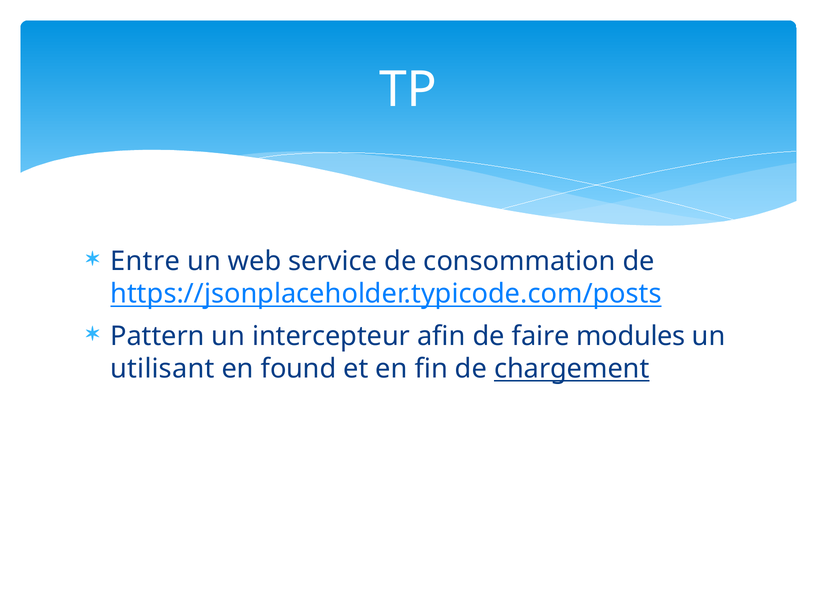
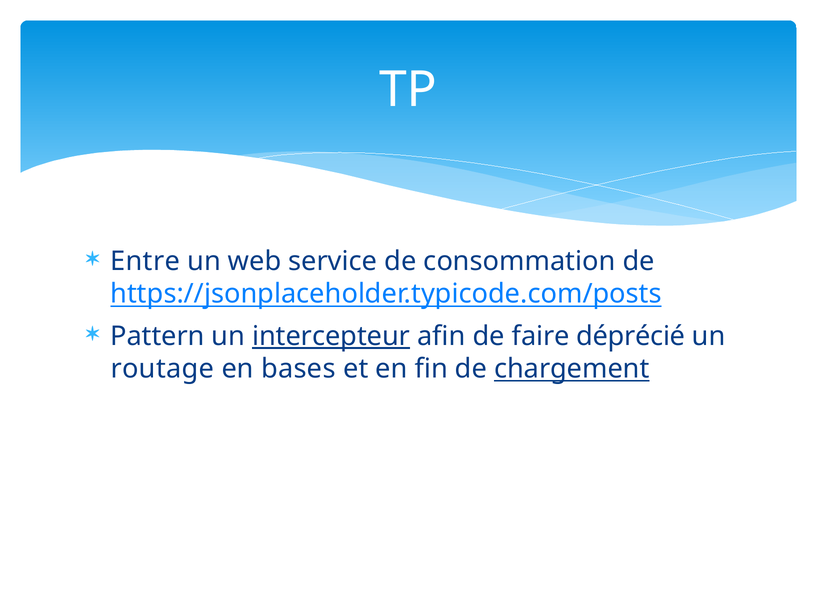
intercepteur underline: none -> present (331, 336)
modules: modules -> déprécié (631, 336)
utilisant: utilisant -> routage (162, 369)
found: found -> bases (298, 369)
